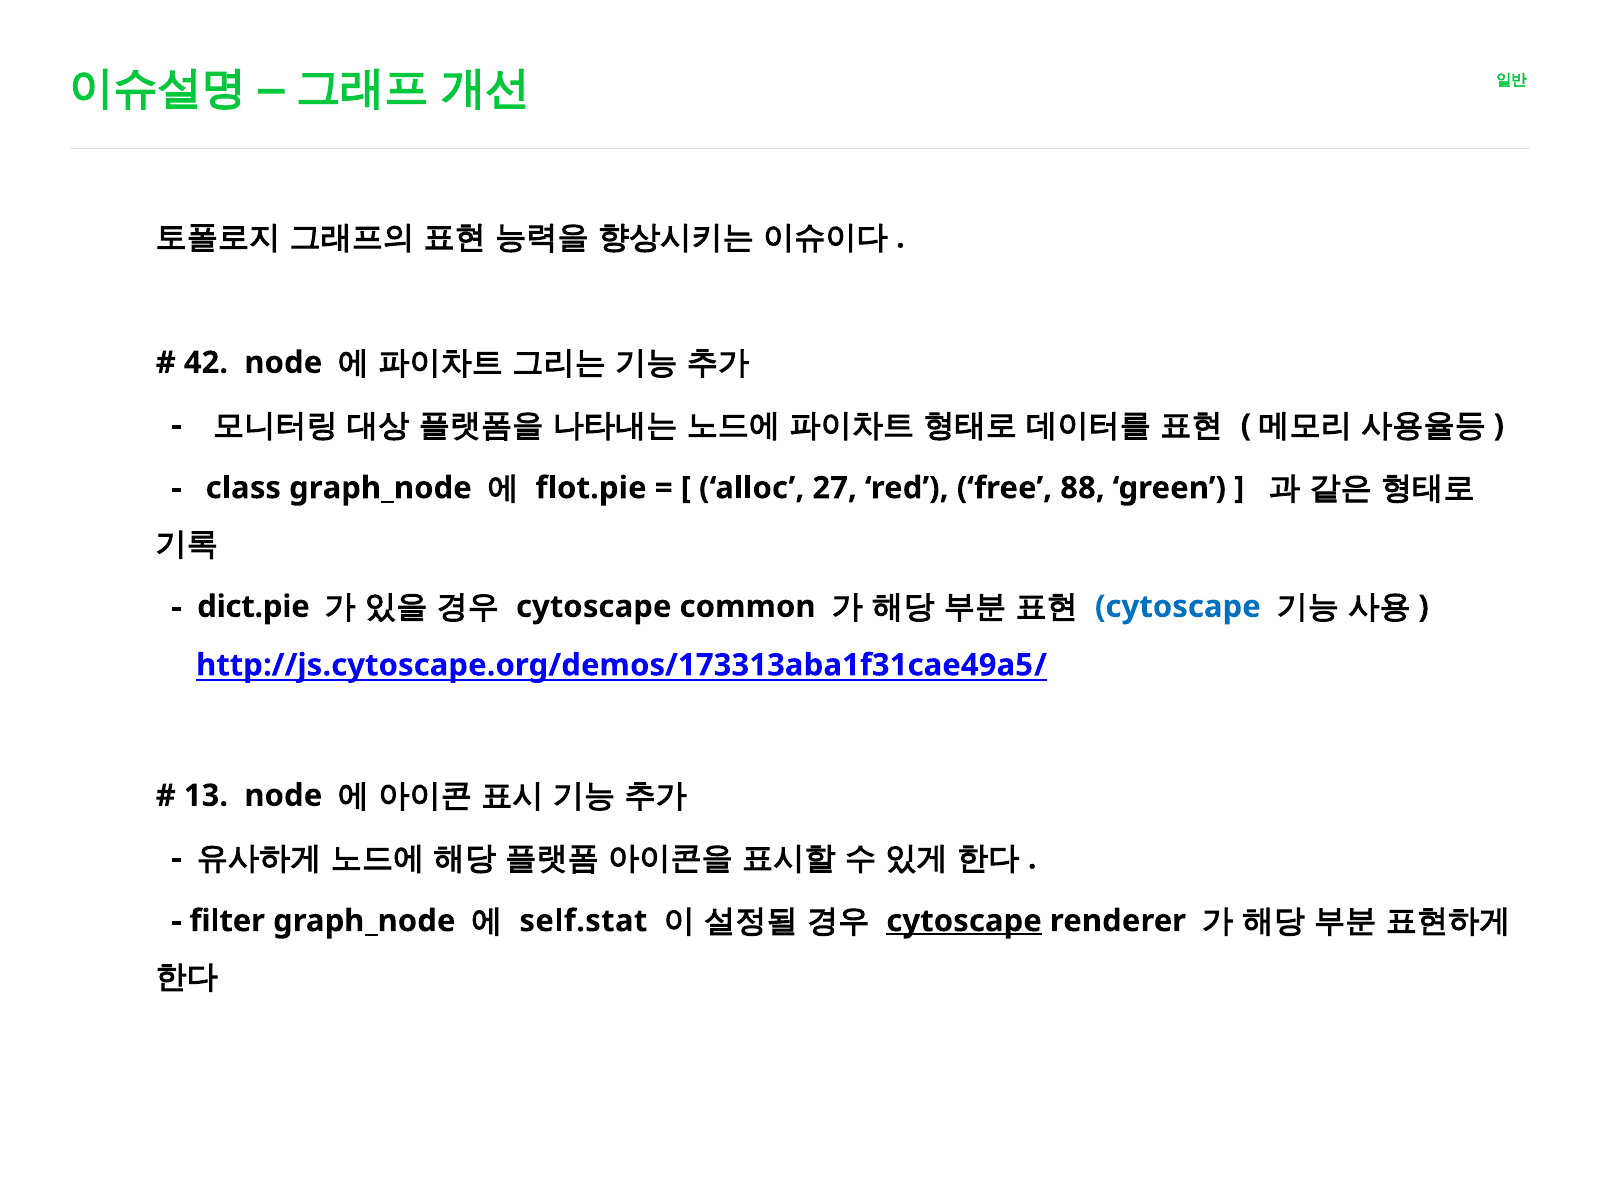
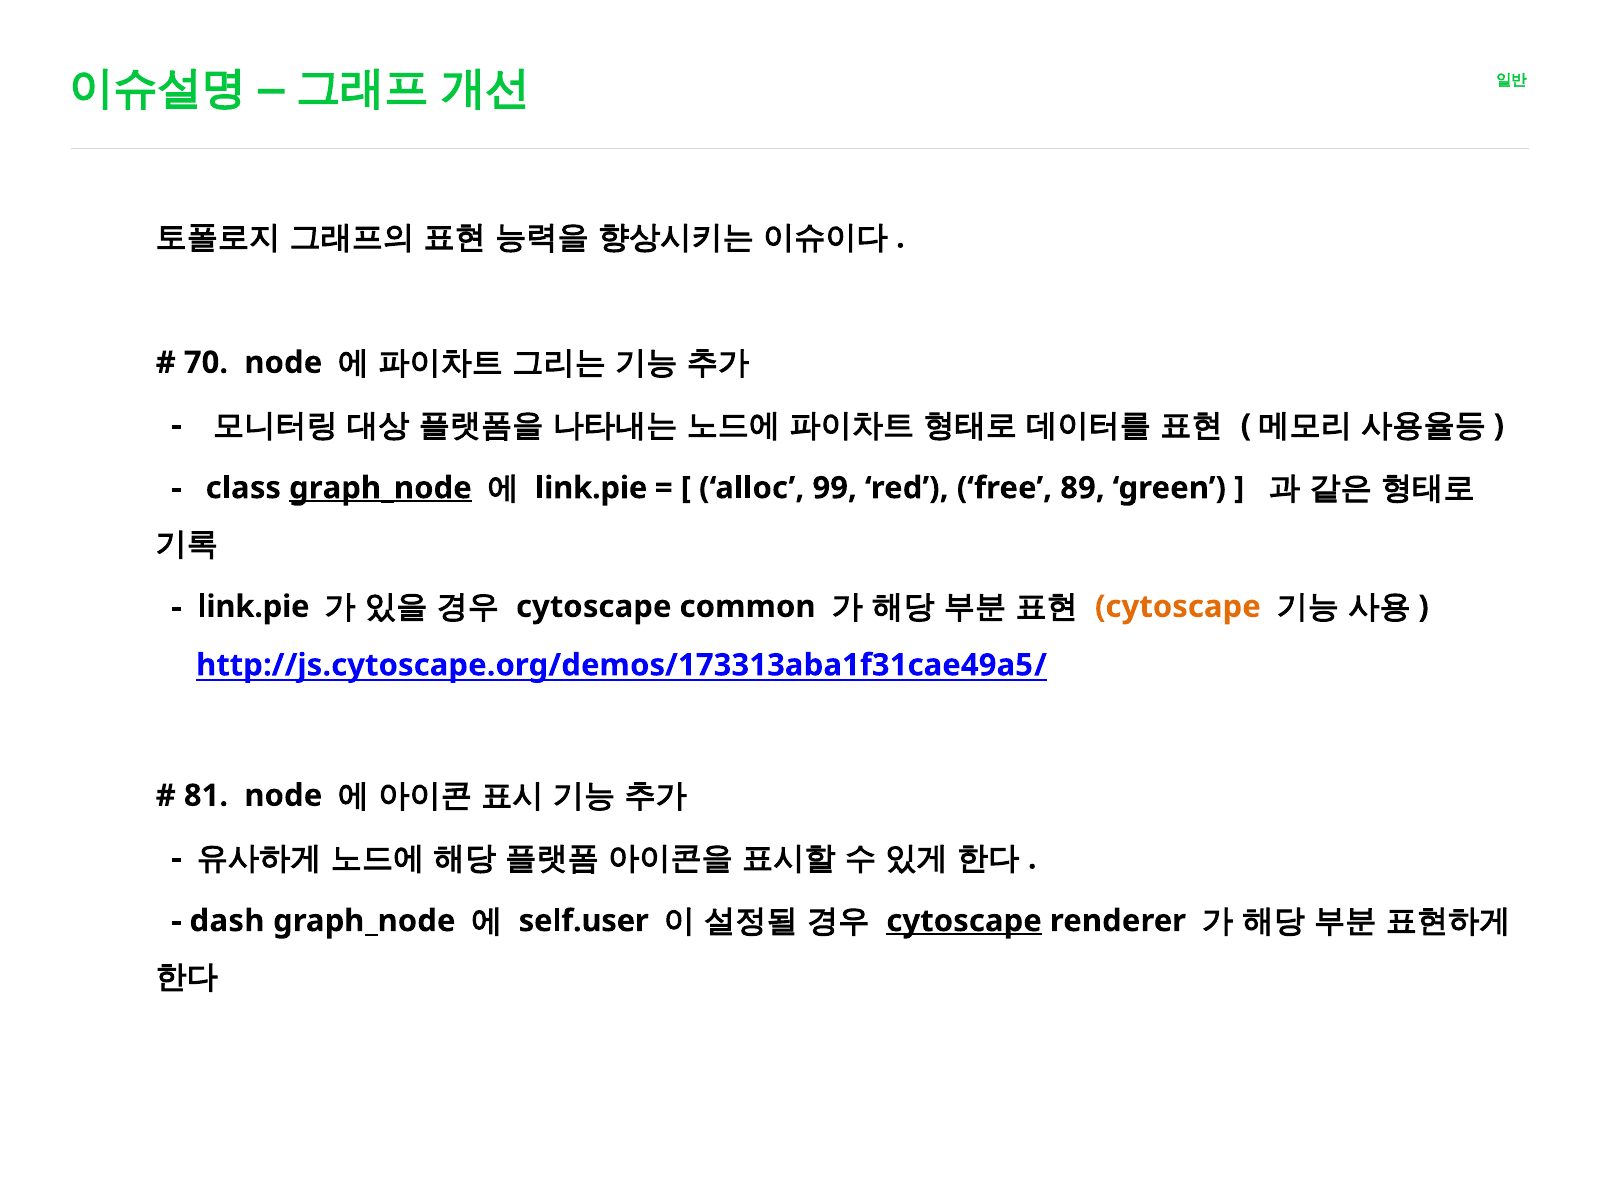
42: 42 -> 70 (206, 363)
graph_node underline: none -> present (380, 488)
flot.pie: flot.pie -> link.pie (591, 488)
27: 27 -> 99 (835, 488)
88: 88 -> 89 (1082, 488)
dict.pie: dict.pie -> link.pie (253, 607)
cytoscape colour: blue -> orange (1178, 607)
13: 13 -> 81 (206, 796)
filter: filter -> dash (227, 921)
self.stat: self.stat -> self.user (584, 921)
